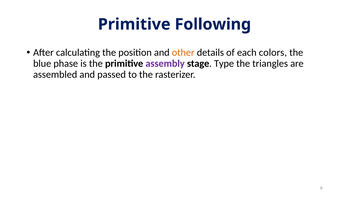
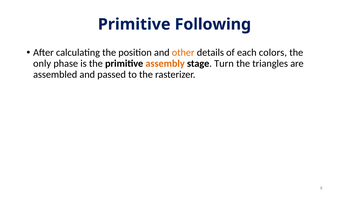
blue: blue -> only (42, 63)
assembly colour: purple -> orange (165, 63)
Type: Type -> Turn (224, 63)
